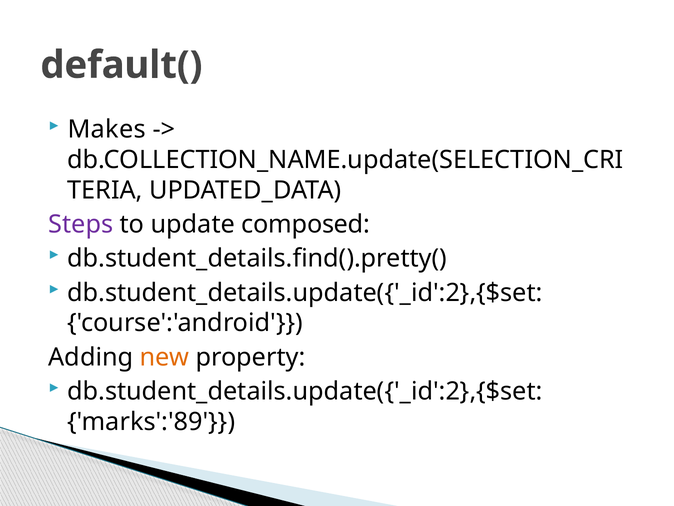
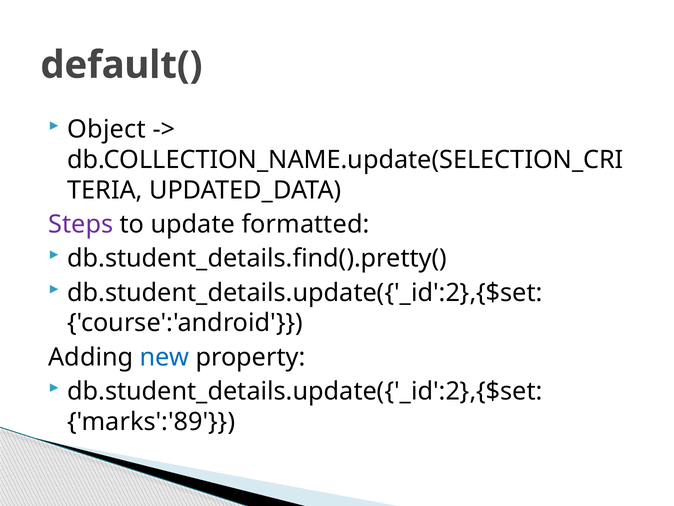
Makes: Makes -> Object (107, 129)
composed: composed -> formatted (306, 224)
new colour: orange -> blue (165, 357)
